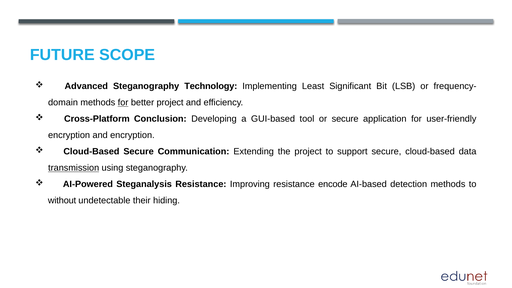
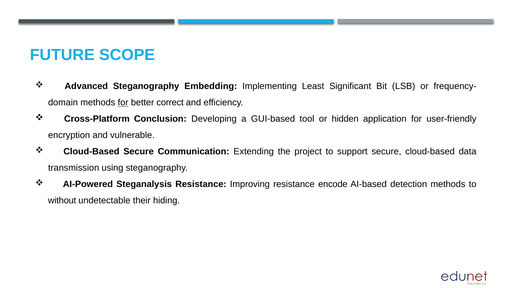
Technology: Technology -> Embedding (211, 86)
better project: project -> correct (170, 103)
or secure: secure -> hidden (345, 119)
and encryption: encryption -> vulnerable (132, 135)
transmission underline: present -> none (74, 168)
